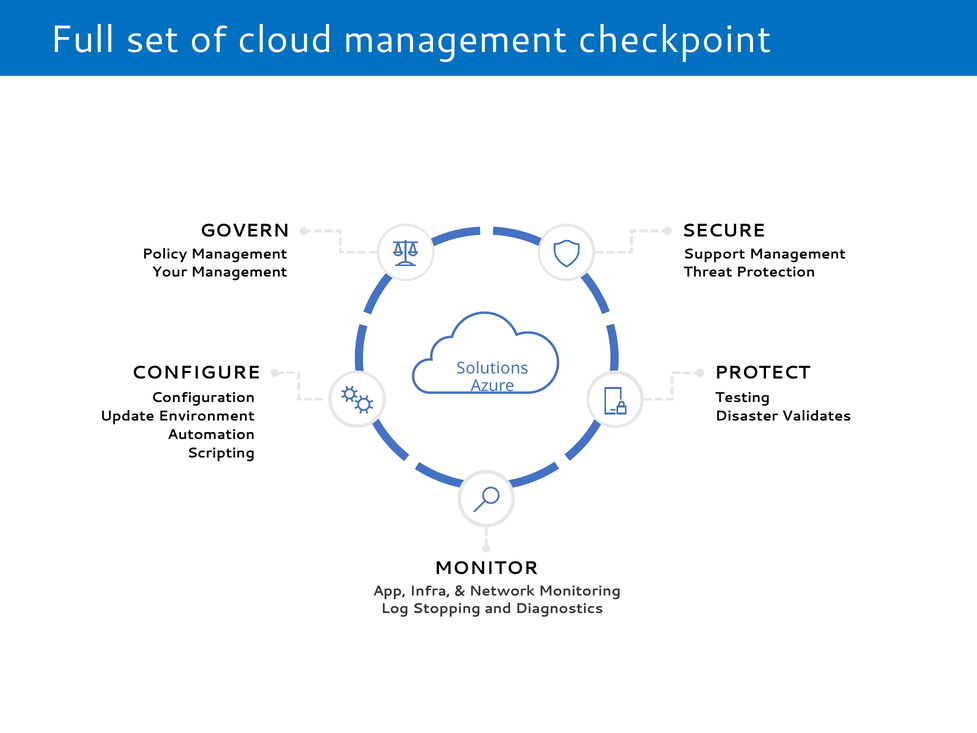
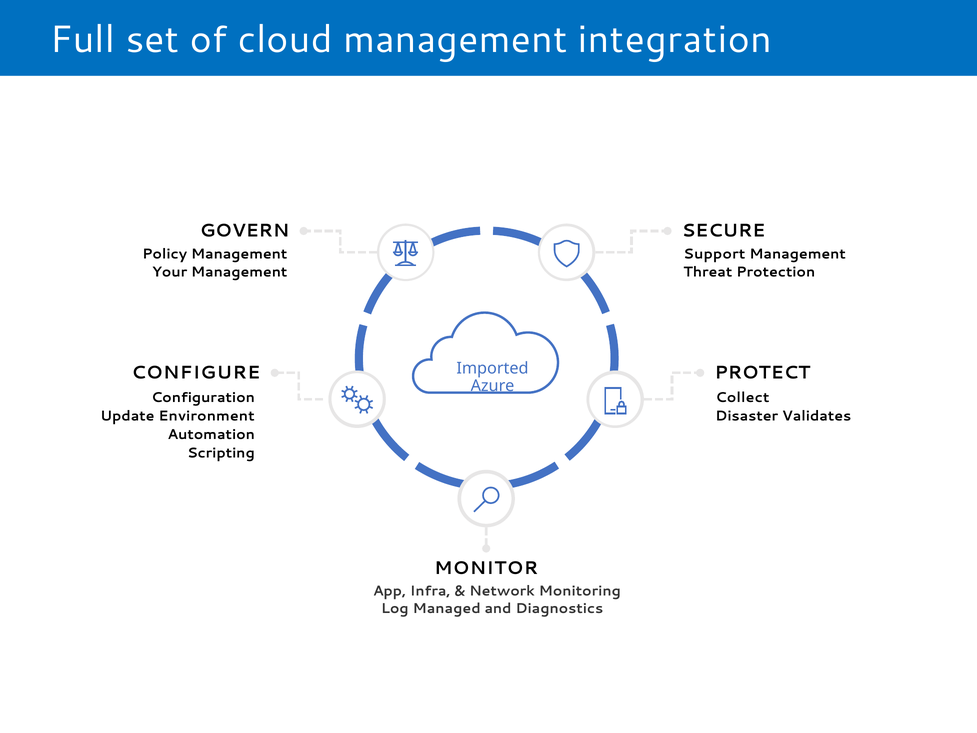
checkpoint: checkpoint -> integration (675, 40)
Solutions: Solutions -> Imported (493, 368)
Testing: Testing -> Collect (742, 398)
Stopping: Stopping -> Managed (447, 608)
